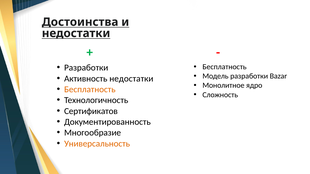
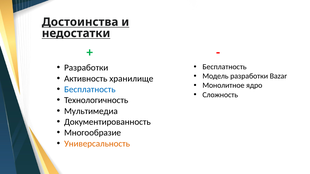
Активность недостатки: недостатки -> хранилище (131, 79)
Бесплатность colour: orange -> blue (90, 90)
Сертификатов: Сертификатов -> Мультимедиа (91, 111)
